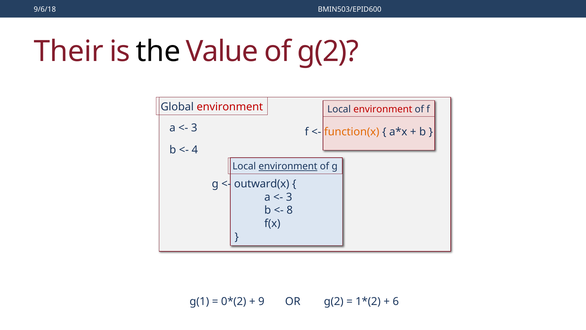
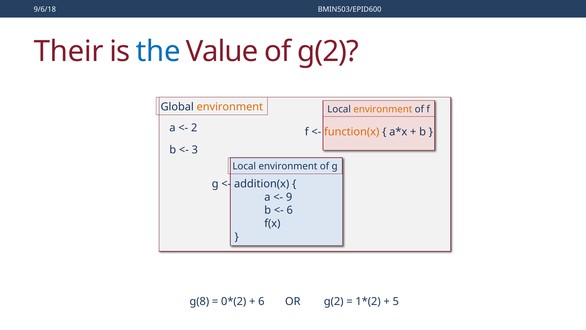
the colour: black -> blue (158, 51)
environment colour: red -> orange (230, 107)
environment colour: red -> orange (383, 109)
3: 3 -> 2 (194, 128)
4: 4 -> 3 (195, 150)
environment underline: present -> none (288, 166)
outward(x: outward(x -> addition(x (262, 184)
3: 3 -> 9 (289, 197)
8: 8 -> 6 (290, 210)
g(1: g(1 -> g(8 (199, 301)
9: 9 -> 6 (261, 301)
6: 6 -> 5 (396, 301)
